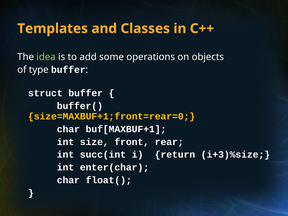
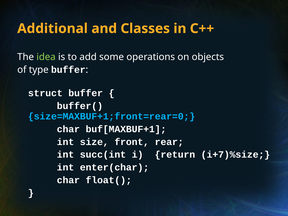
Templates: Templates -> Additional (53, 29)
size=MAXBUF+1;front=rear=0 colour: yellow -> light blue (112, 116)
i+3)%size: i+3)%size -> i+7)%size (235, 155)
